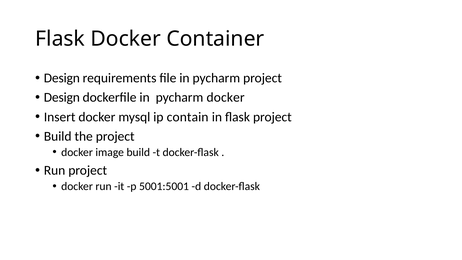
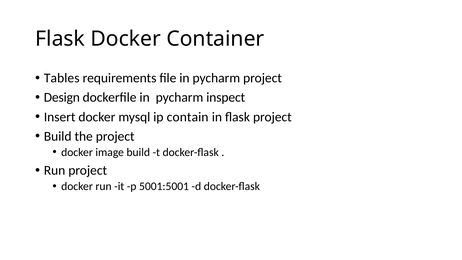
Design: Design -> Tables (62, 78)
pycharm docker: docker -> inspect (226, 97)
